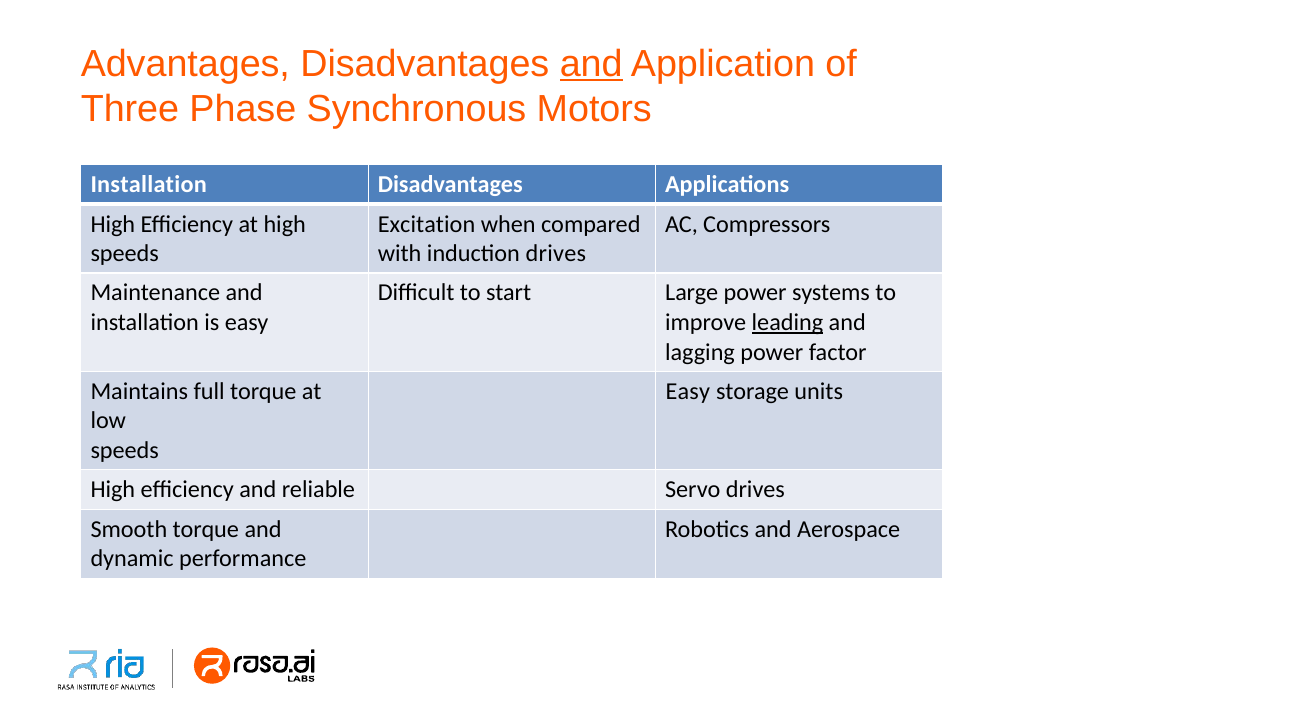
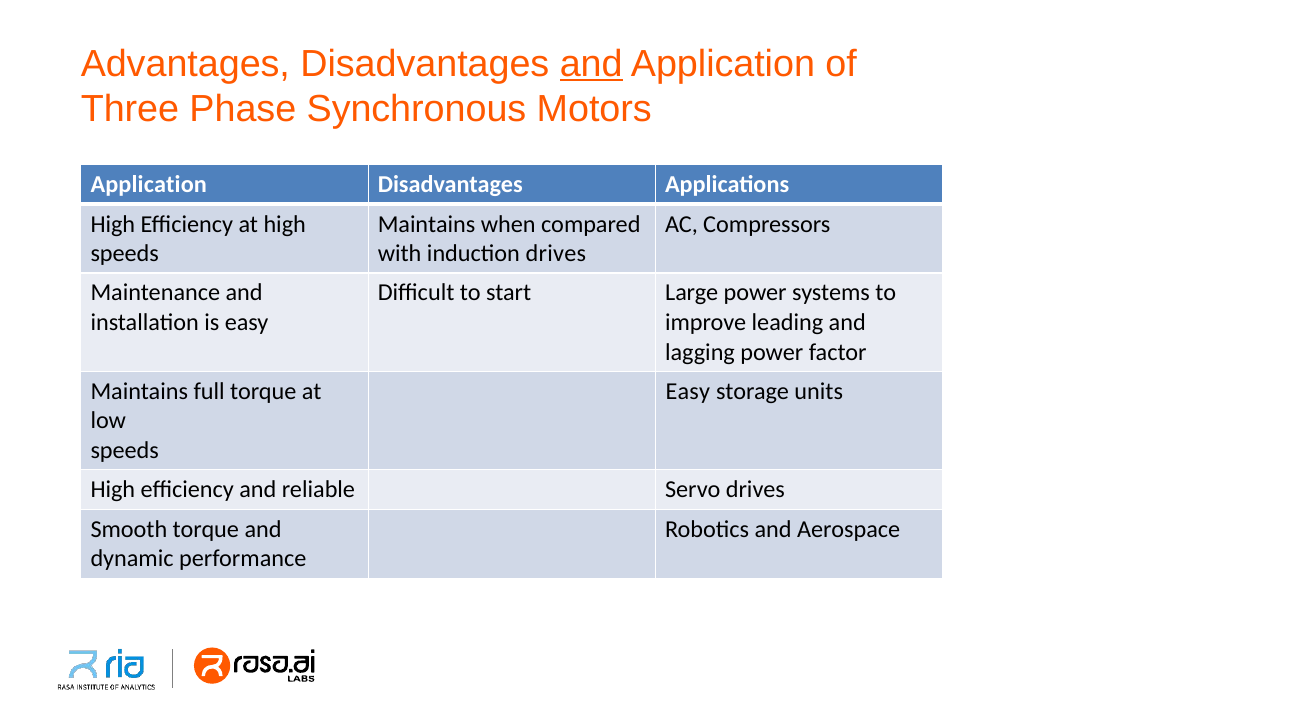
Installation: Installation -> Application (149, 185)
Excitation: Excitation -> Maintains (427, 224)
leading underline: present -> none (787, 323)
